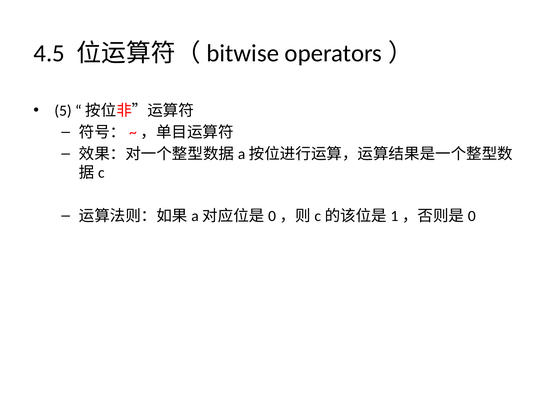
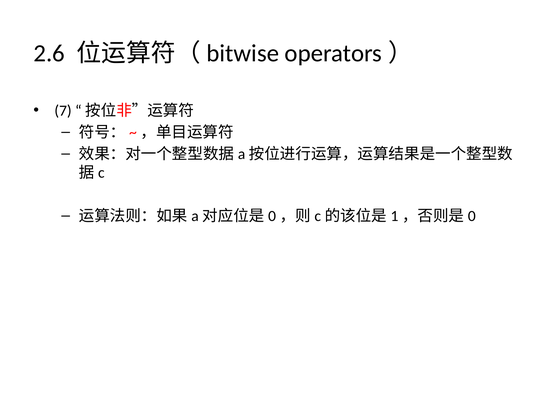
4.5: 4.5 -> 2.6 (49, 53)
5: 5 -> 7 (63, 111)
